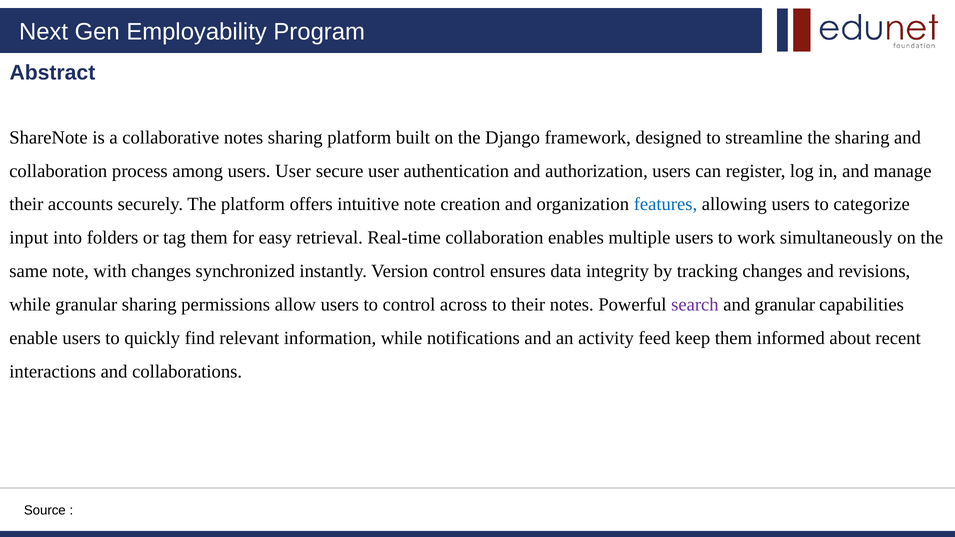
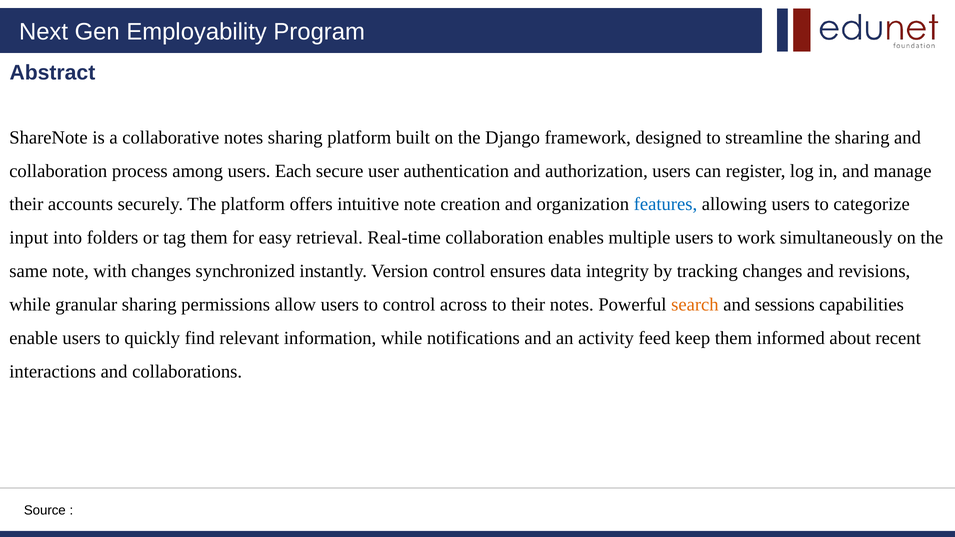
users User: User -> Each (293, 171)
search colour: purple -> orange (695, 305)
and granular: granular -> sessions (785, 305)
